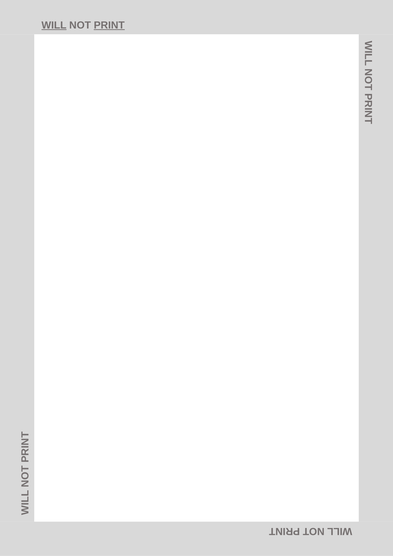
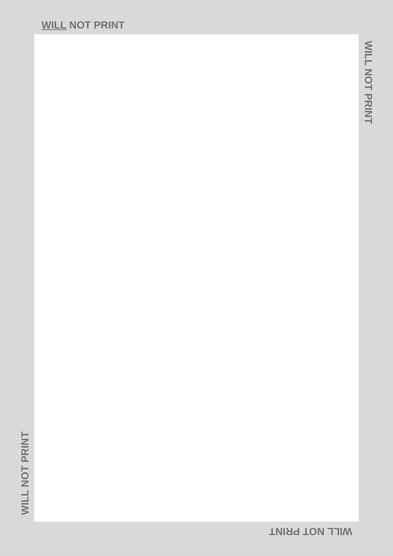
PRINT underline: present -> none (109, 25)
